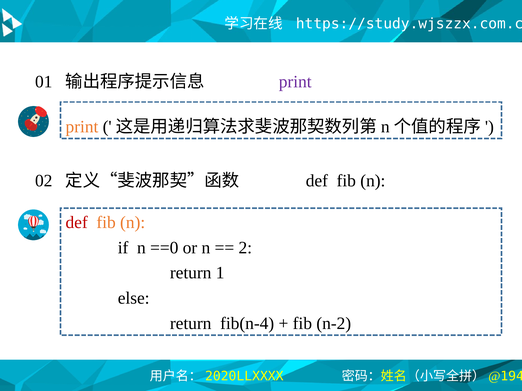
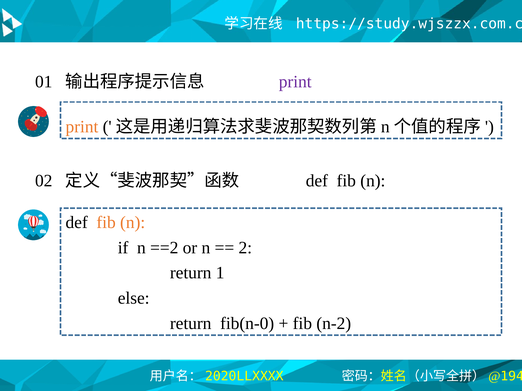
def colour: red -> black (77, 223)
==0: ==0 -> ==2 (164, 248)
fib(n-4: fib(n-4 -> fib(n-0 (247, 324)
